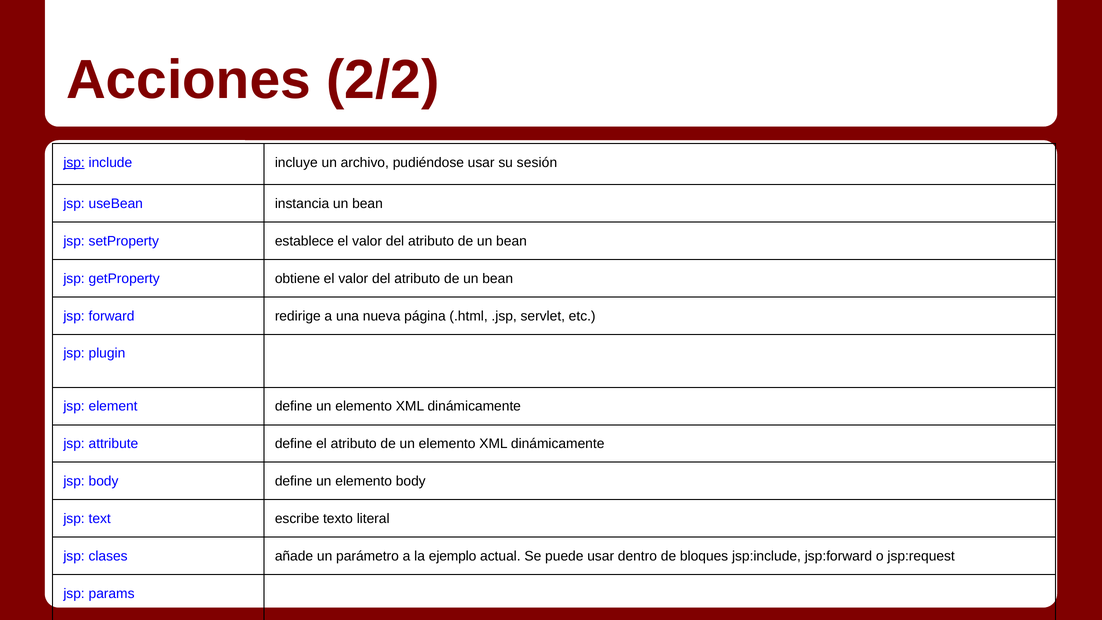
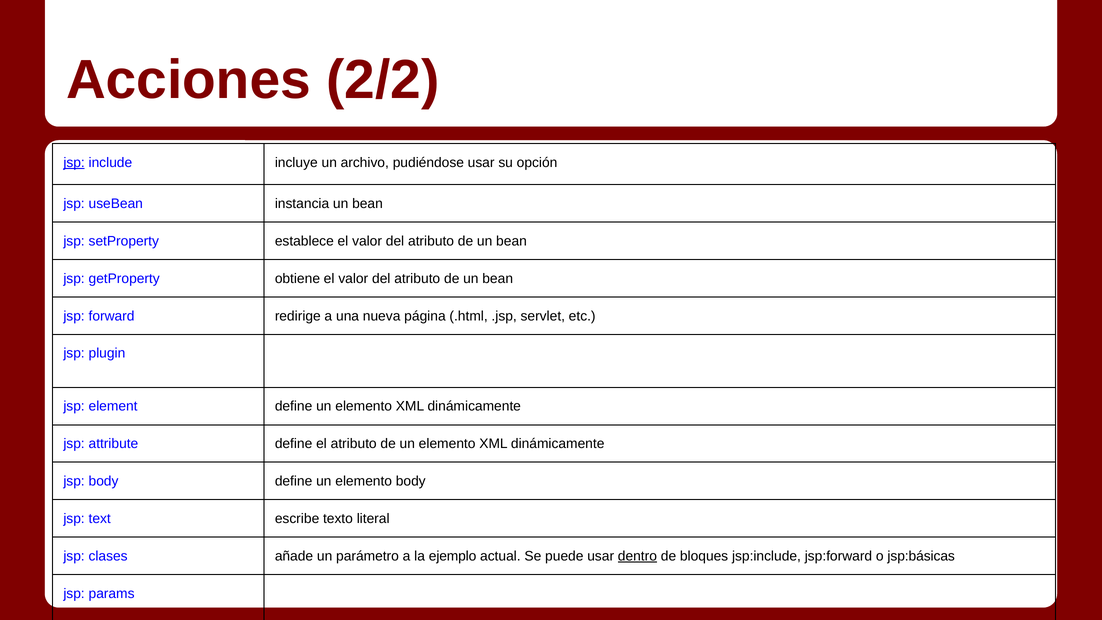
sesión: sesión -> opción (537, 163)
dentro underline: none -> present (637, 556)
jsp:request: jsp:request -> jsp:básicas (921, 556)
